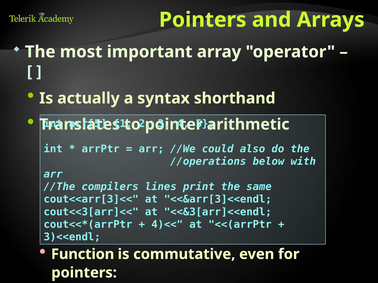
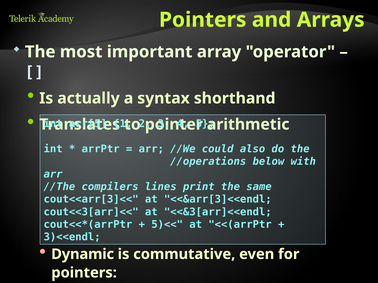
4)<<: 4)<< -> 5)<< (167, 225)
Function: Function -> Dynamic (83, 255)
